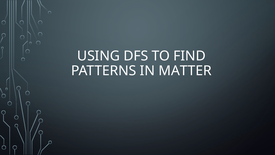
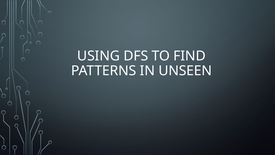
MATTER: MATTER -> UNSEEN (185, 71)
